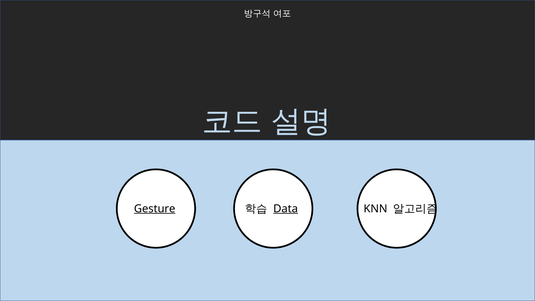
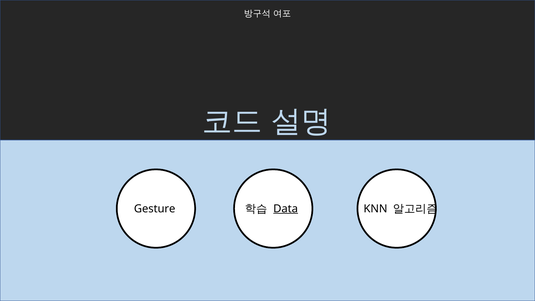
Gesture underline: present -> none (155, 209)
